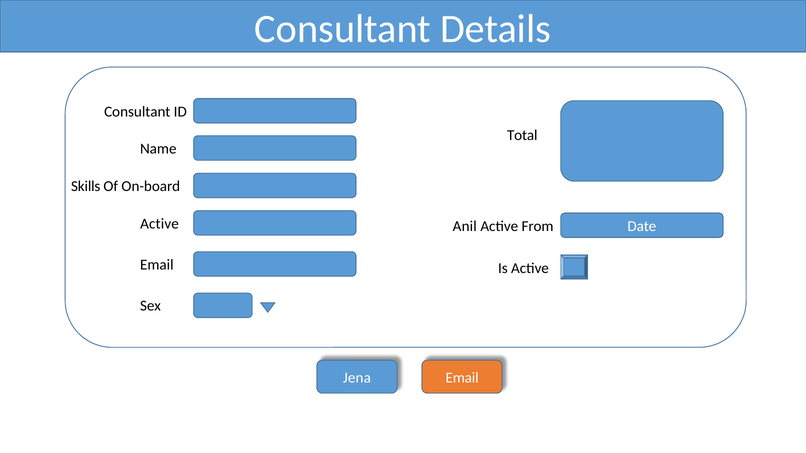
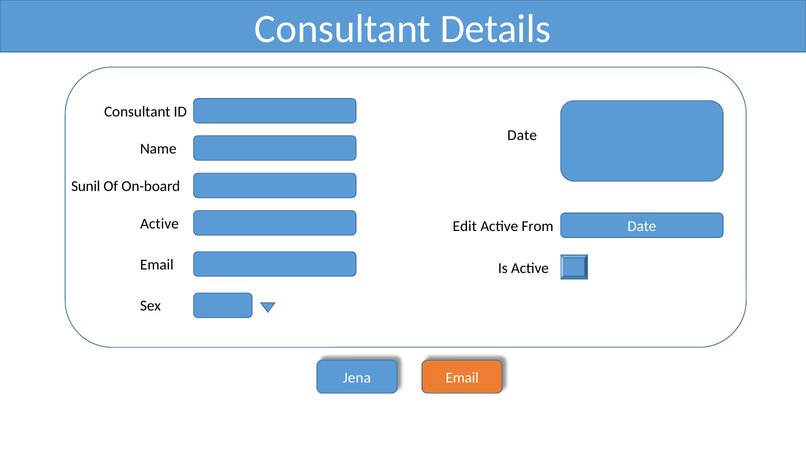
Total: Total -> Date (522, 136)
Skills: Skills -> Sunil (86, 187)
Anil: Anil -> Edit (465, 226)
